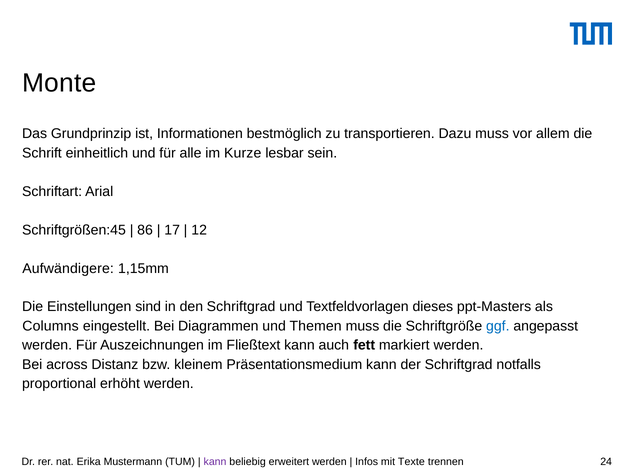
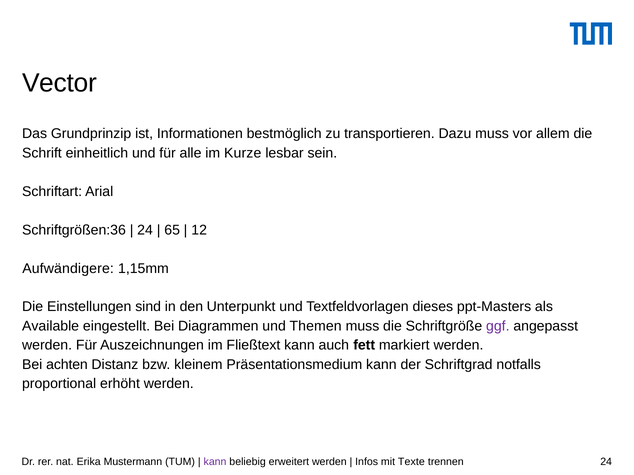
Monte: Monte -> Vector (60, 83)
Schriftgrößen:45: Schriftgrößen:45 -> Schriftgrößen:36 (74, 230)
86: 86 -> 24 (145, 230)
17: 17 -> 65 (172, 230)
den Schriftgrad: Schriftgrad -> Unterpunkt (241, 307)
Columns: Columns -> Available (51, 326)
ggf colour: blue -> purple (498, 326)
across: across -> achten (67, 365)
